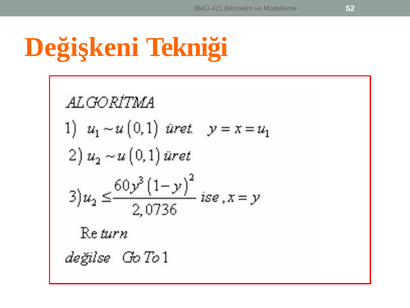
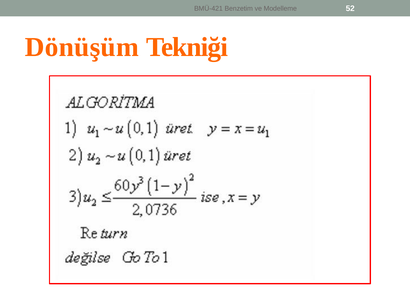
Değişkeni: Değişkeni -> Dönüşüm (82, 47)
